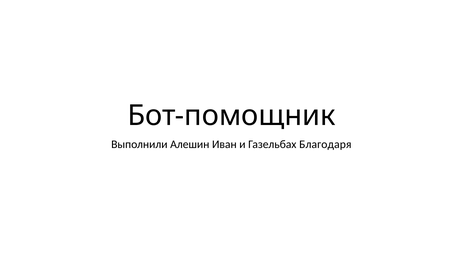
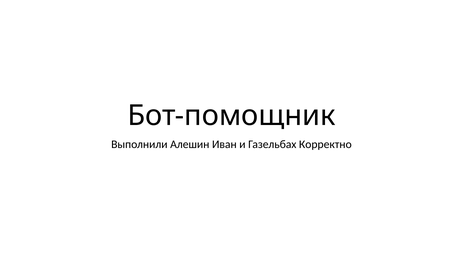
Благодаря: Благодаря -> Корректно (325, 145)
